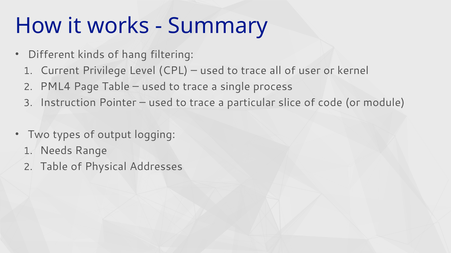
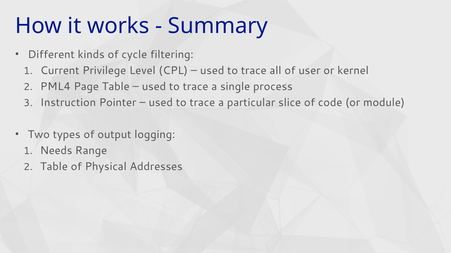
hang: hang -> cycle (134, 55)
